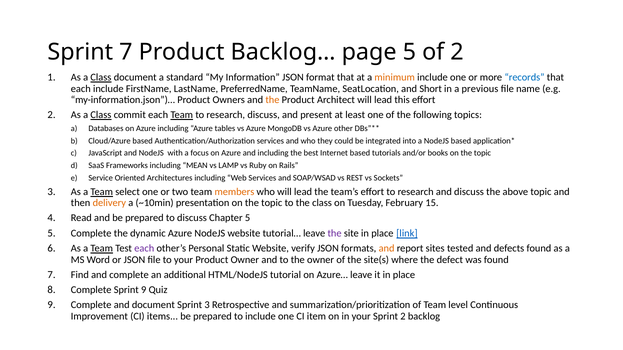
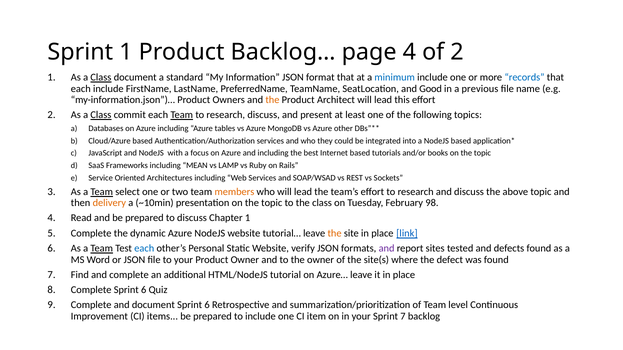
Sprint 7: 7 -> 1 (126, 52)
page 5: 5 -> 4 (409, 52)
minimum colour: orange -> blue (395, 78)
Short: Short -> Good (431, 89)
15: 15 -> 98 (432, 203)
Chapter 5: 5 -> 1 (248, 218)
the colour: purple -> orange (335, 234)
each colour: purple -> blue (144, 249)
and colour: orange -> purple (387, 249)
Complete Sprint 9: 9 -> 6 (144, 290)
document Sprint 3: 3 -> 6 (207, 305)
Sprint 2: 2 -> 7 (403, 316)
